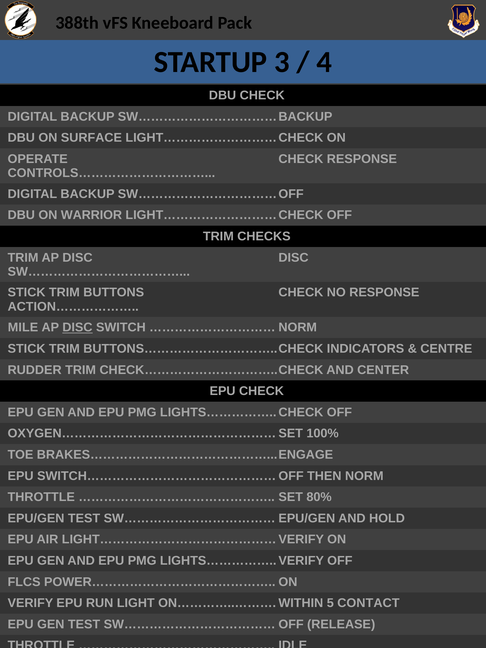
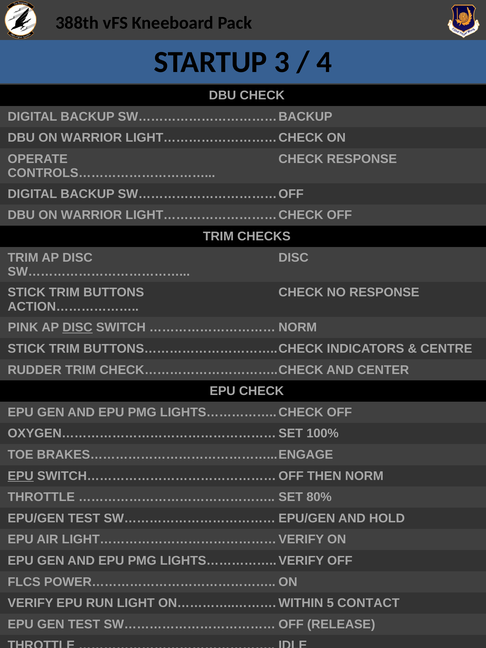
SURFACE: SURFACE -> WARRIOR (91, 138)
MILE: MILE -> PINK (23, 327)
EPU underline: none -> present (21, 476)
